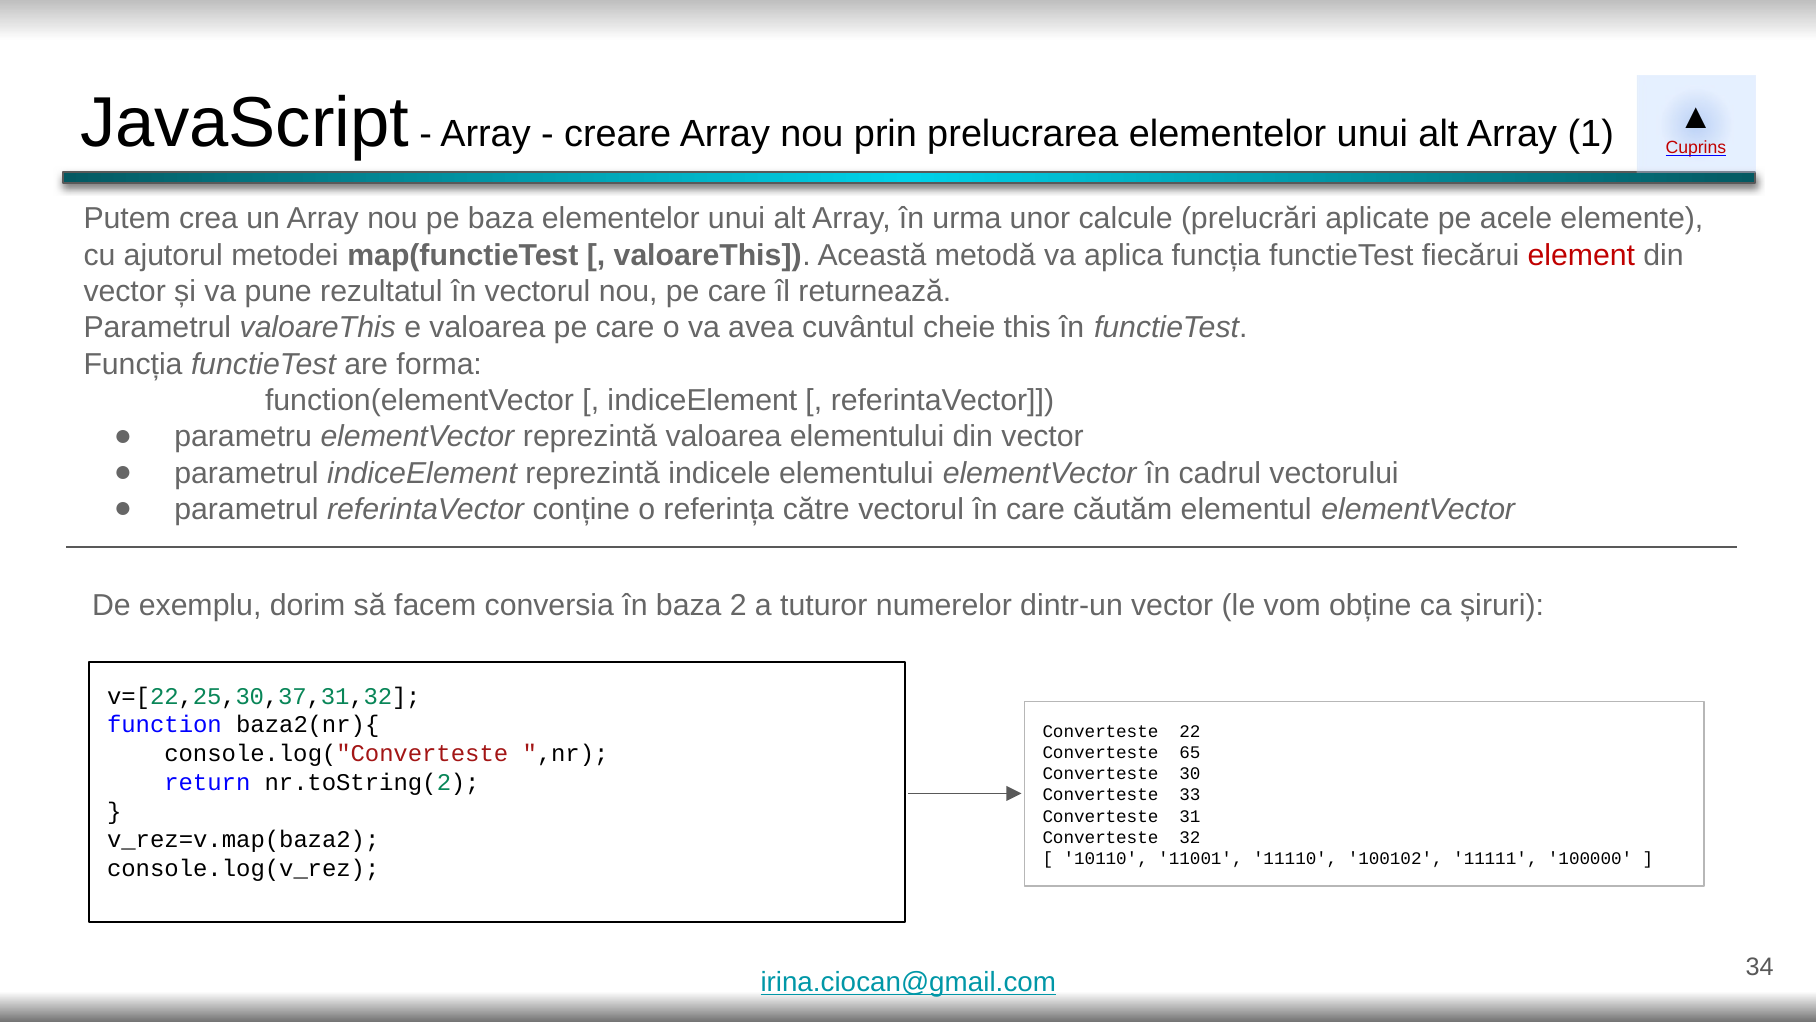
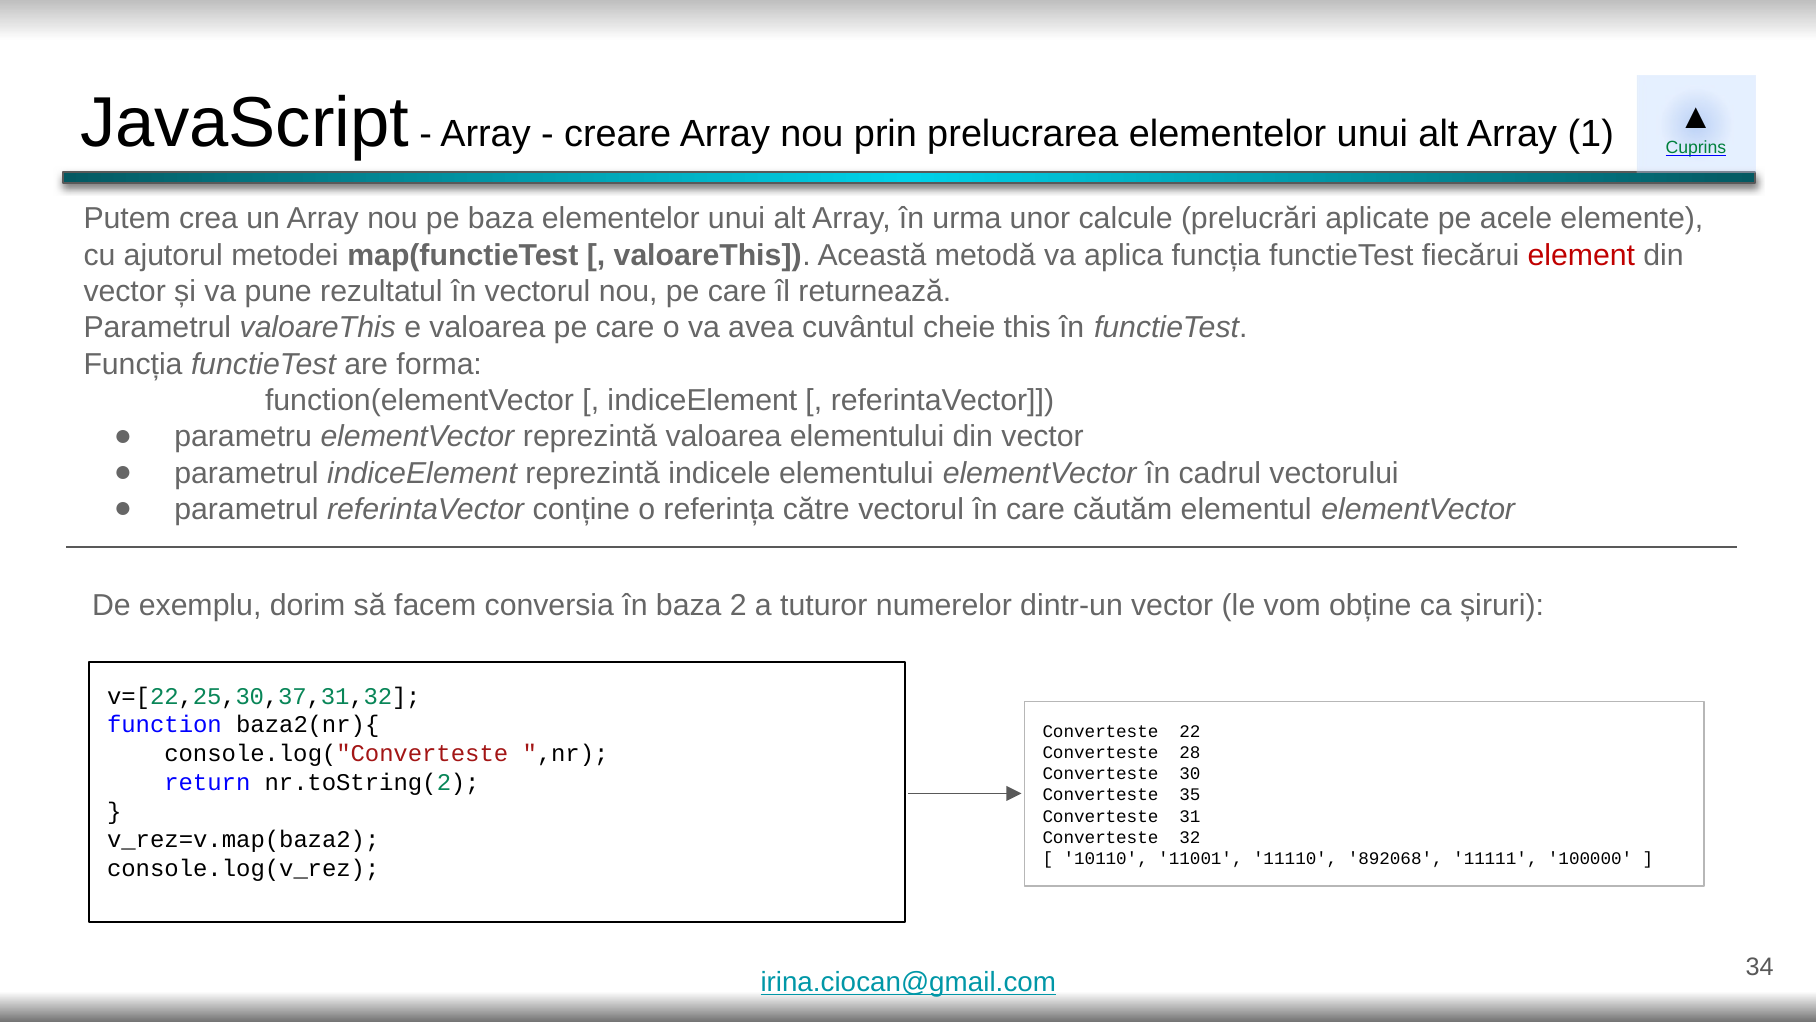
Cuprins colour: red -> green (1696, 148)
65: 65 -> 28 (1190, 752)
33: 33 -> 35 (1190, 795)
100102: 100102 -> 892068 (1395, 858)
